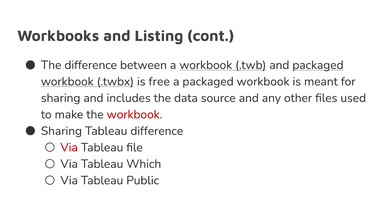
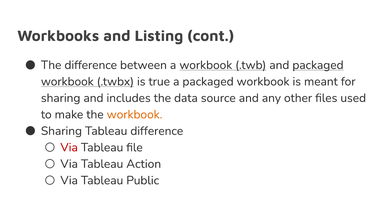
free: free -> true (159, 81)
workbook colour: red -> orange (135, 114)
Which: Which -> Action (144, 163)
